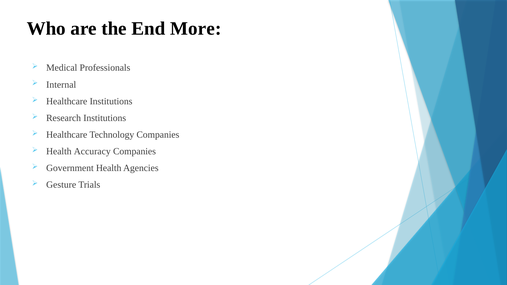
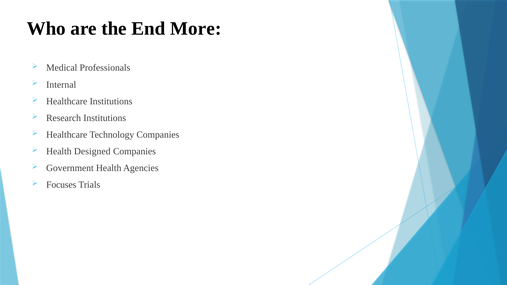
Accuracy: Accuracy -> Designed (92, 151)
Gesture: Gesture -> Focuses (61, 185)
